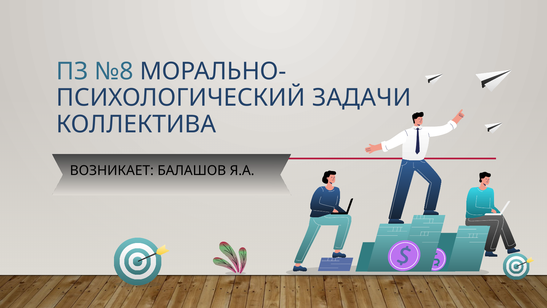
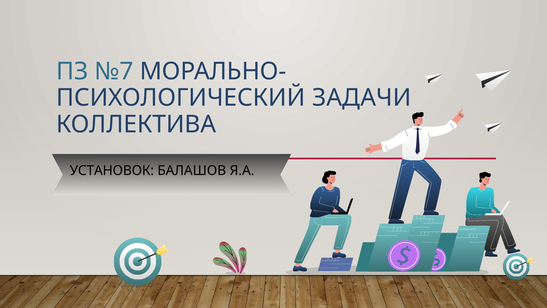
№8: №8 -> №7 (114, 71)
ВОЗНИКАЕТ: ВОЗНИКАЕТ -> УСТАНОВОК (112, 170)
